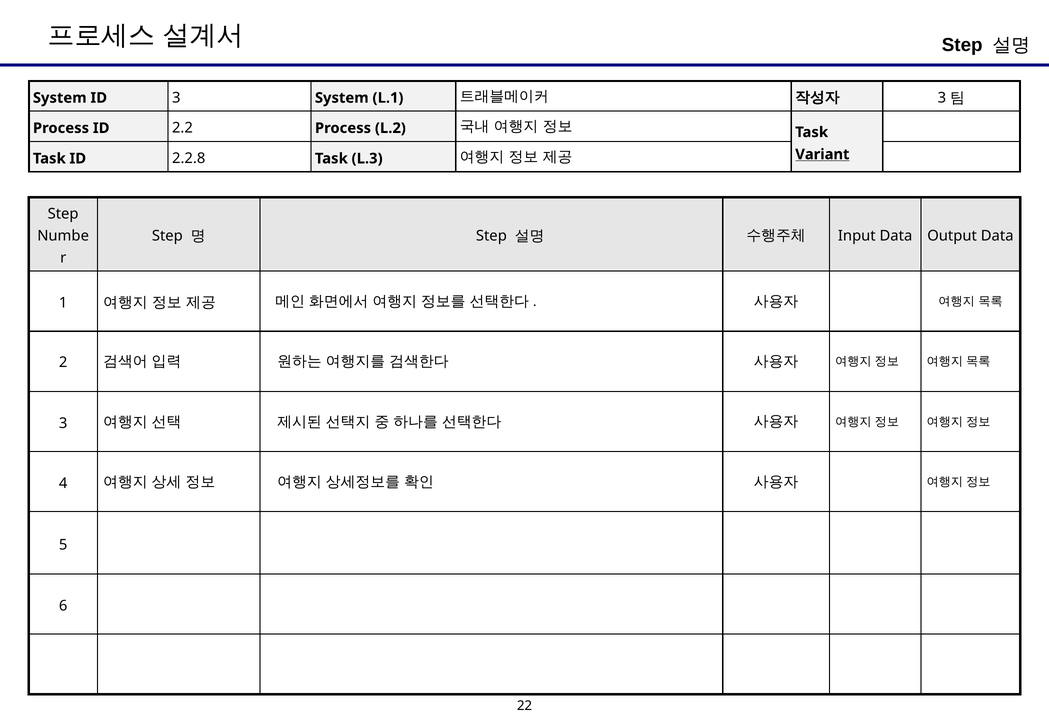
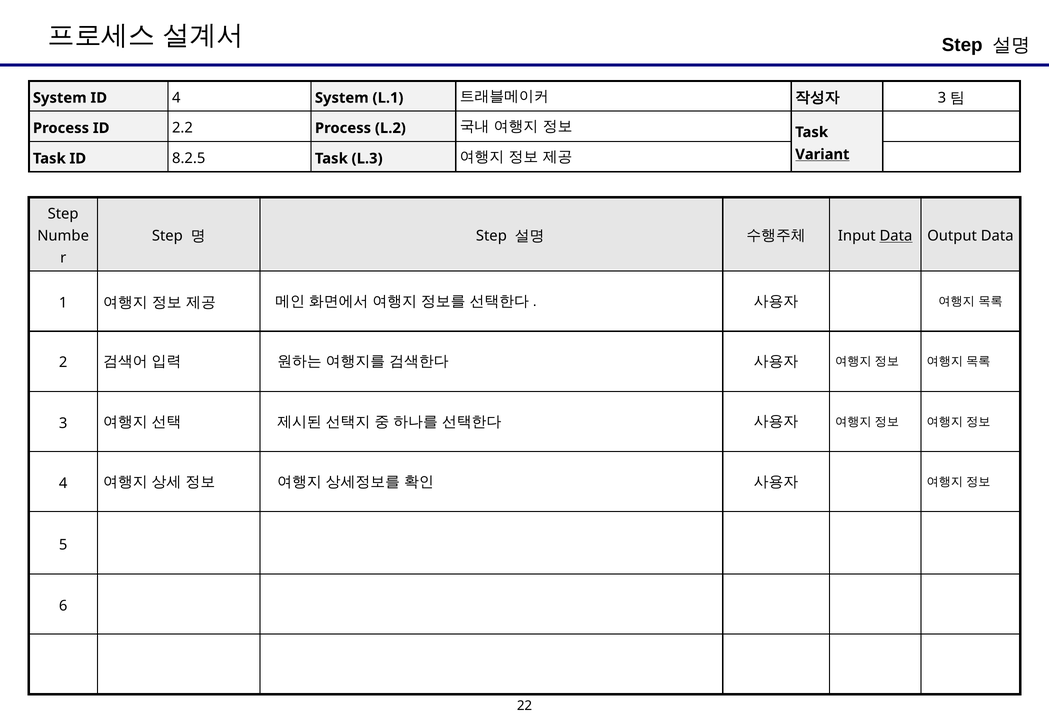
ID 3: 3 -> 4 (176, 98)
2.2.8: 2.2.8 -> 8.2.5 (189, 159)
Data underline: none -> present (896, 236)
